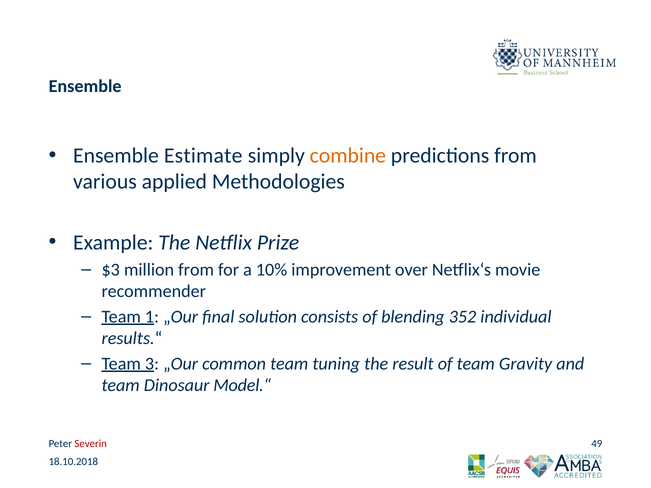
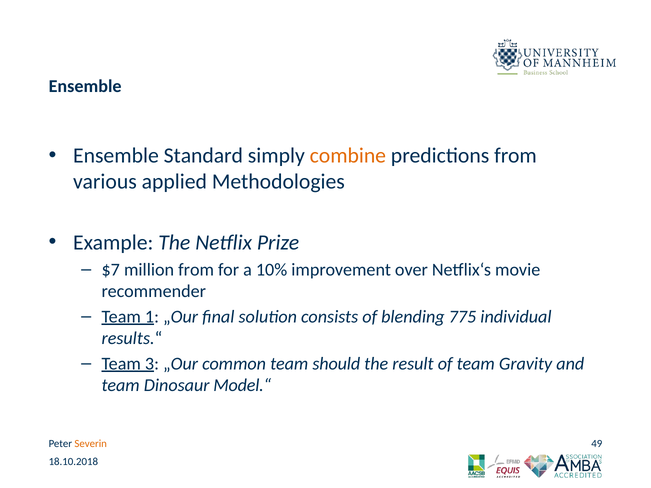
Estimate: Estimate -> Standard (203, 156)
$3: $3 -> $7 (111, 270)
352: 352 -> 775 (463, 317)
tuning: tuning -> should (336, 364)
Severin colour: red -> orange (91, 444)
